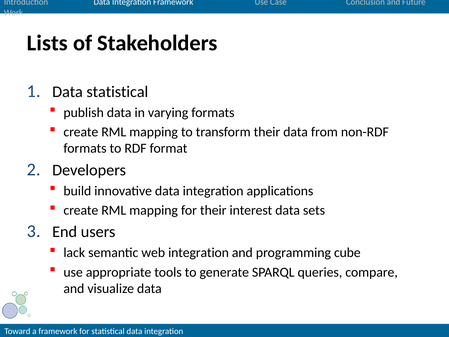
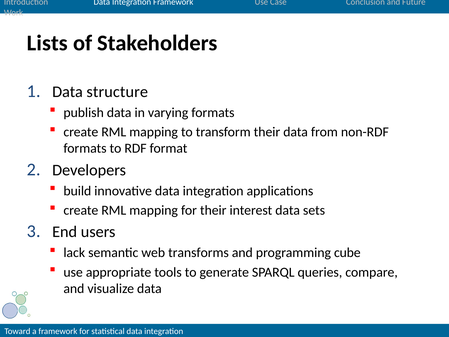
Data statistical: statistical -> structure (117, 92)
web integration: integration -> transforms (199, 253)
